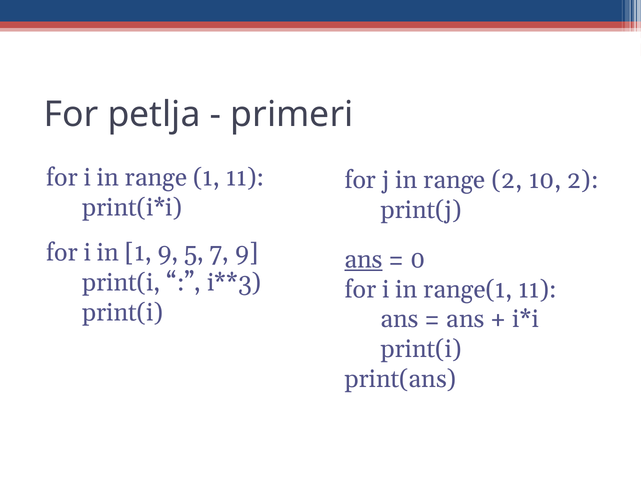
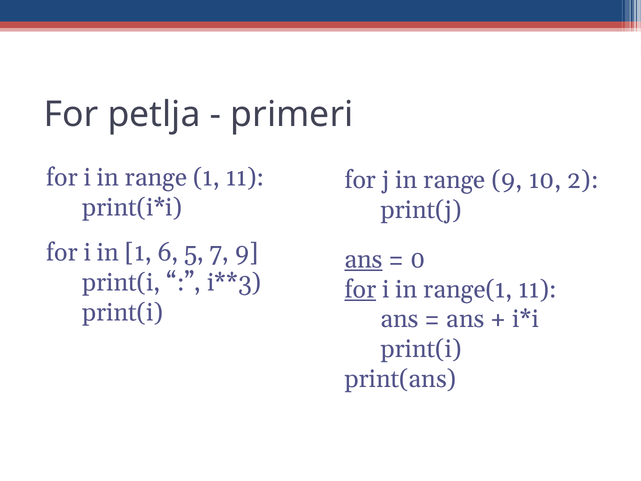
range 2: 2 -> 9 (507, 180)
1 9: 9 -> 6 (168, 252)
for underline: none -> present (360, 289)
